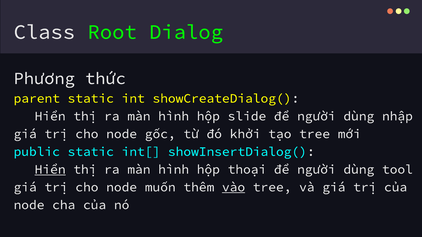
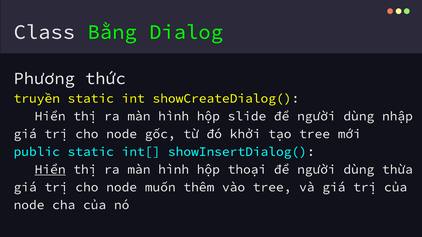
Root: Root -> Bằng (112, 32)
parent: parent -> truyền (37, 99)
tool: tool -> thừa (397, 170)
vào underline: present -> none (234, 187)
